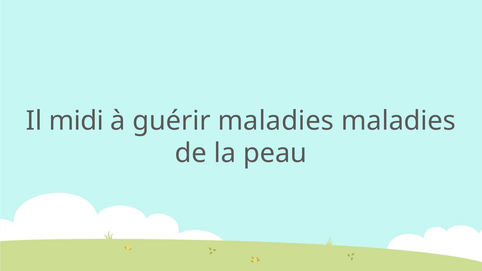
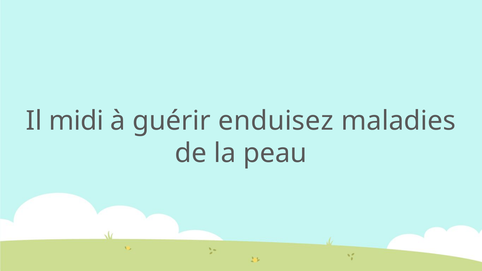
guérir maladies: maladies -> enduisez (276, 121)
